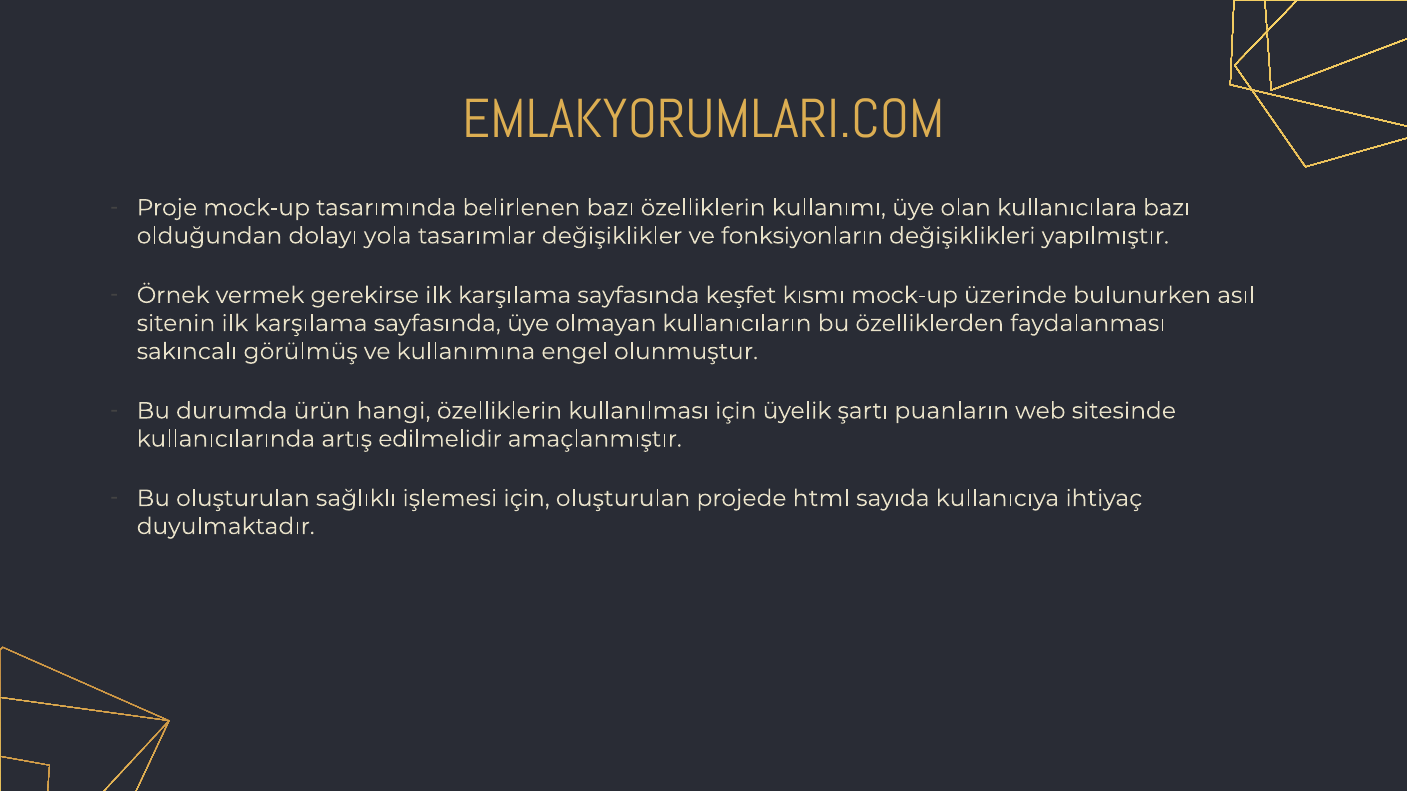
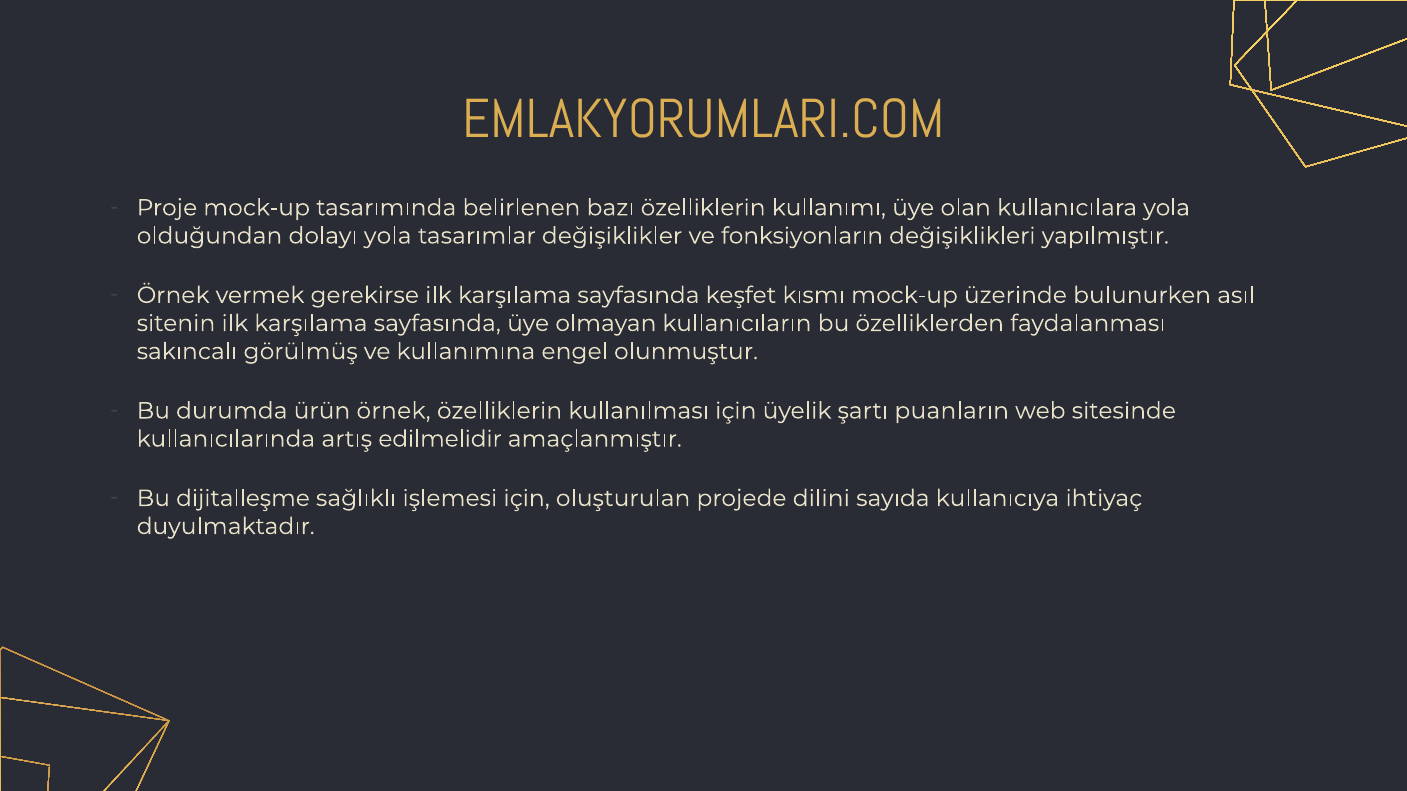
kullanıcılara bazı: bazı -> yola (1167, 208)
ürün hangi: hangi -> örnek (394, 411)
Bu oluşturulan: oluşturulan -> dijitalleşme (243, 499)
html: html -> dilini (821, 499)
